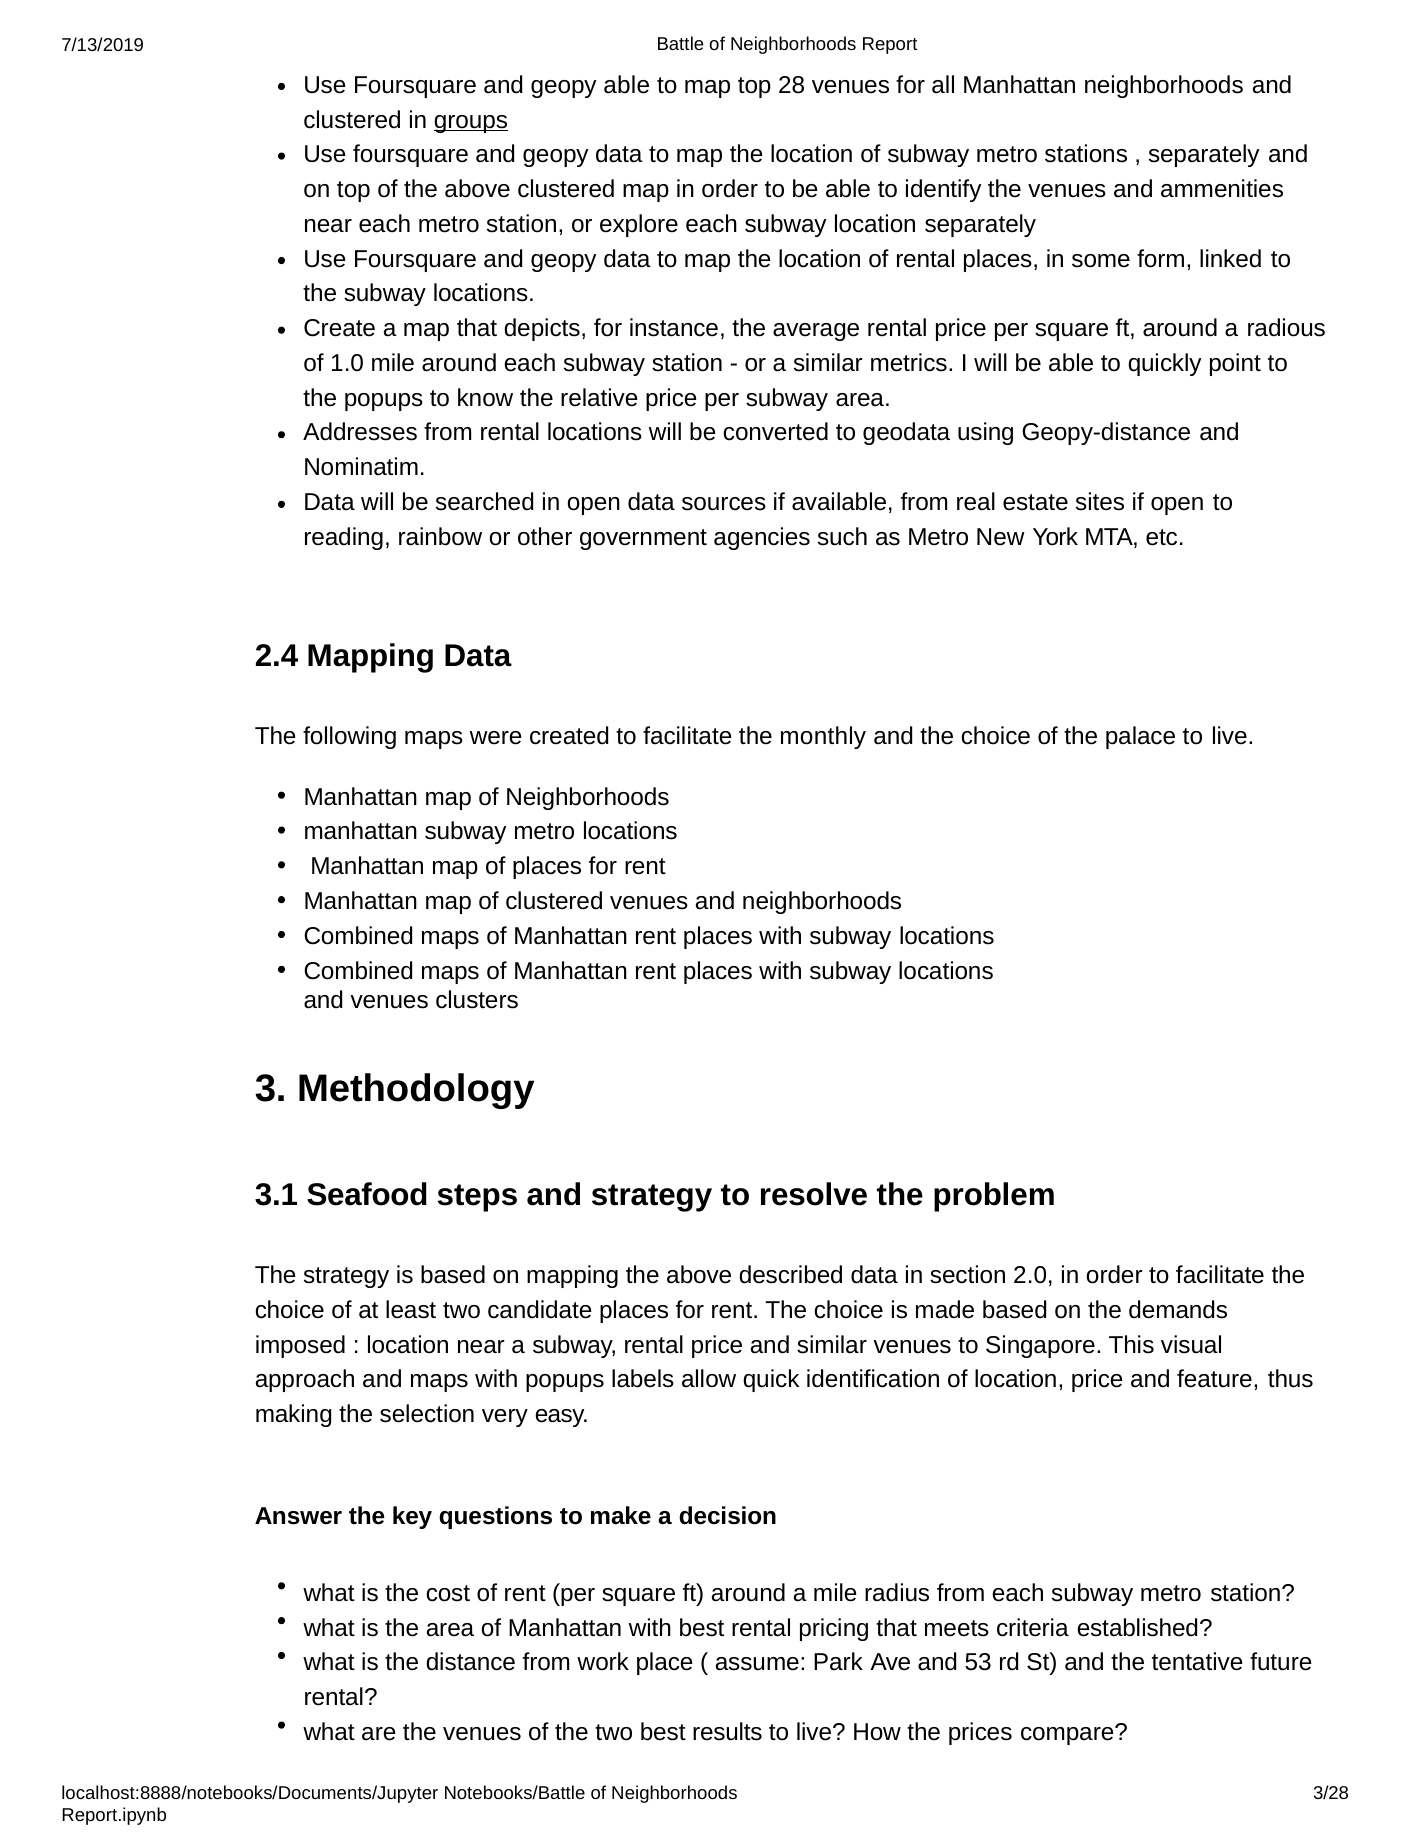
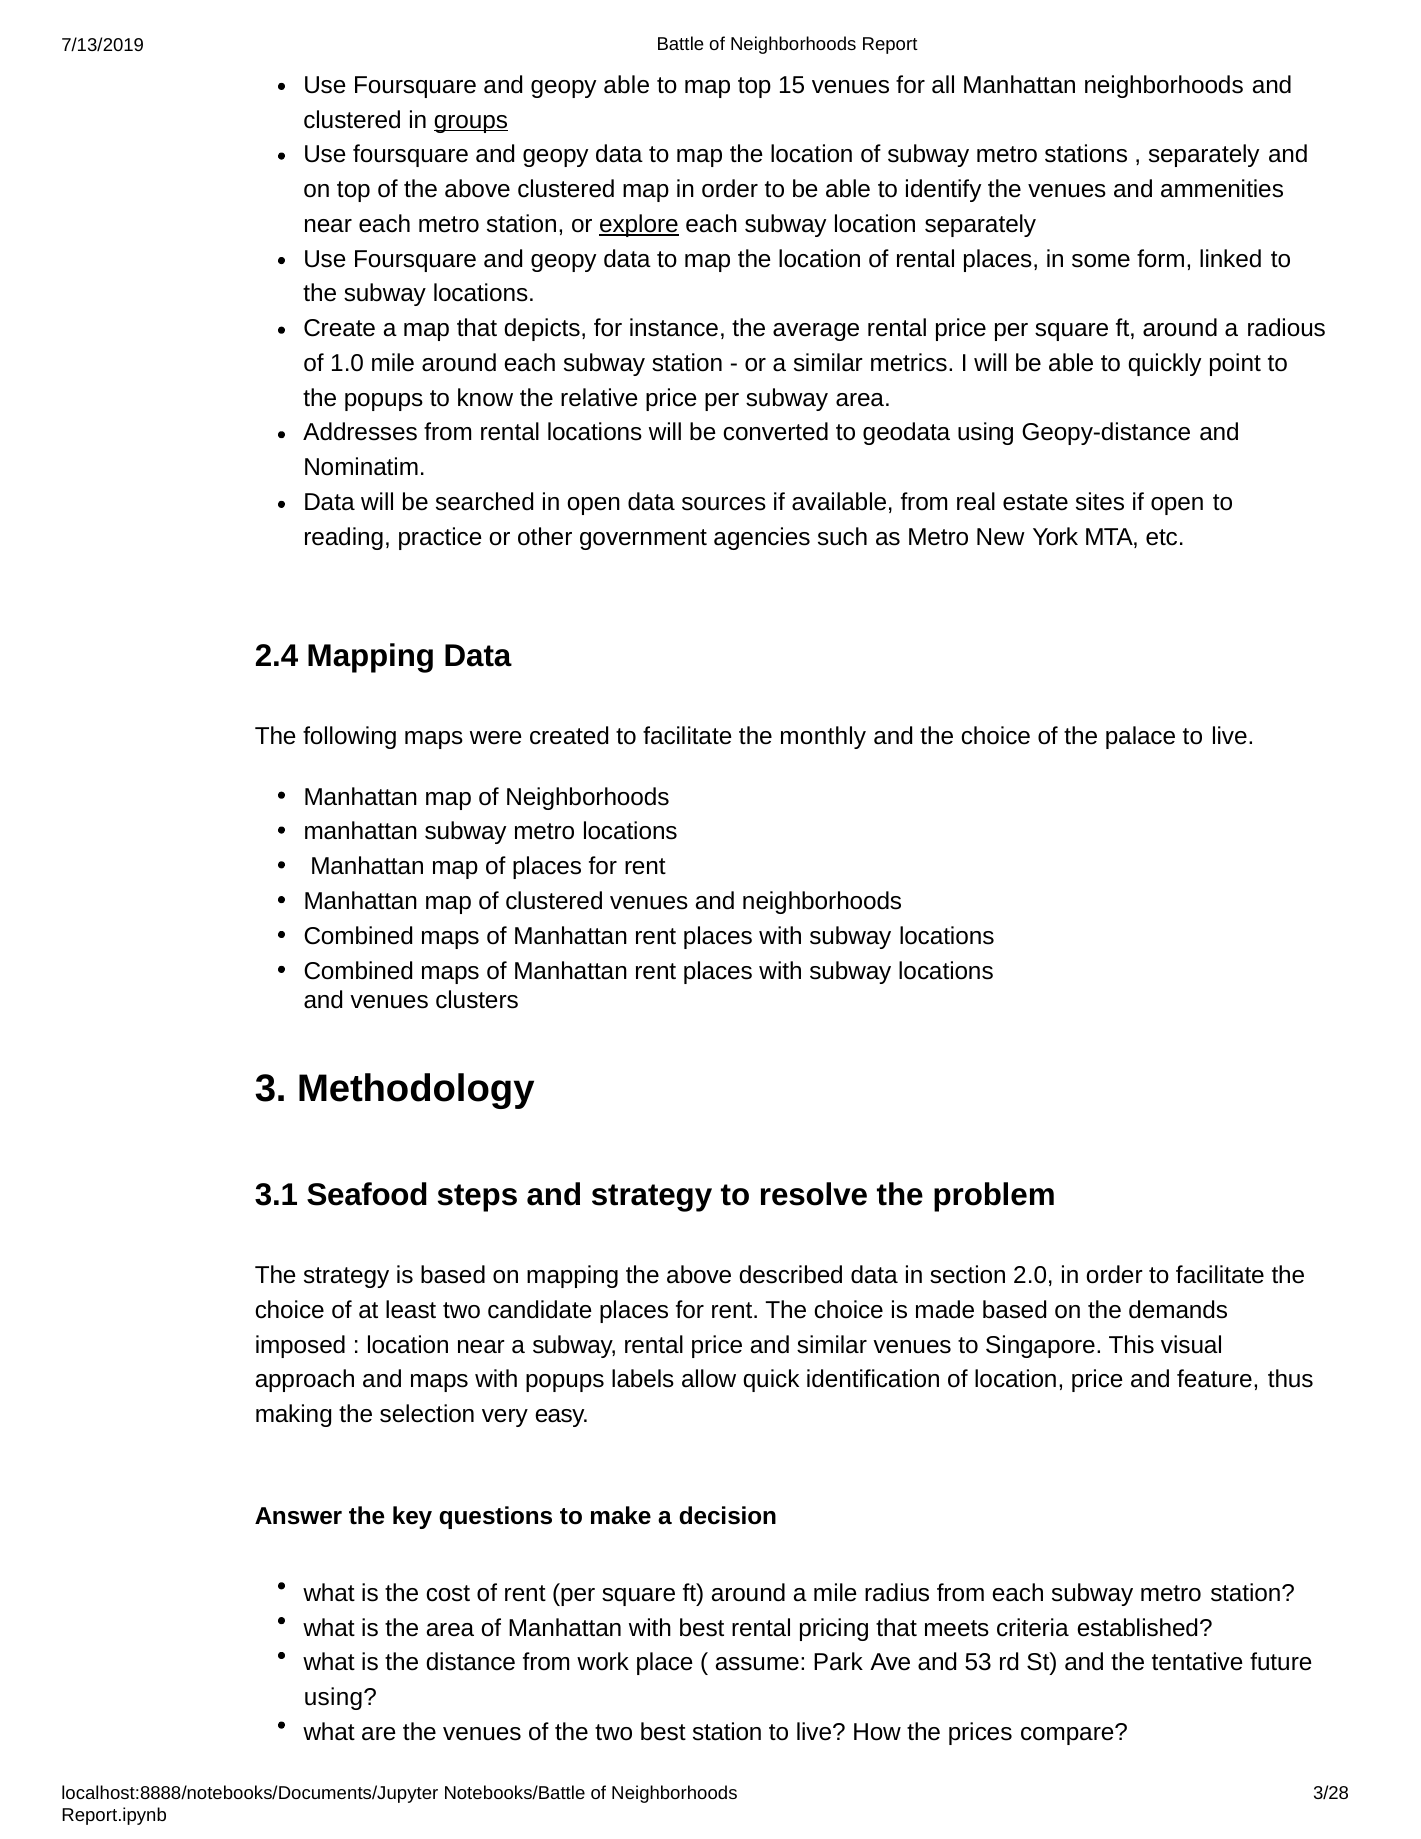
28: 28 -> 15 (792, 85)
explore underline: none -> present (639, 224)
rainbow: rainbow -> practice (440, 537)
rental: rental -> using (340, 1698)
best results: results -> station (727, 1732)
